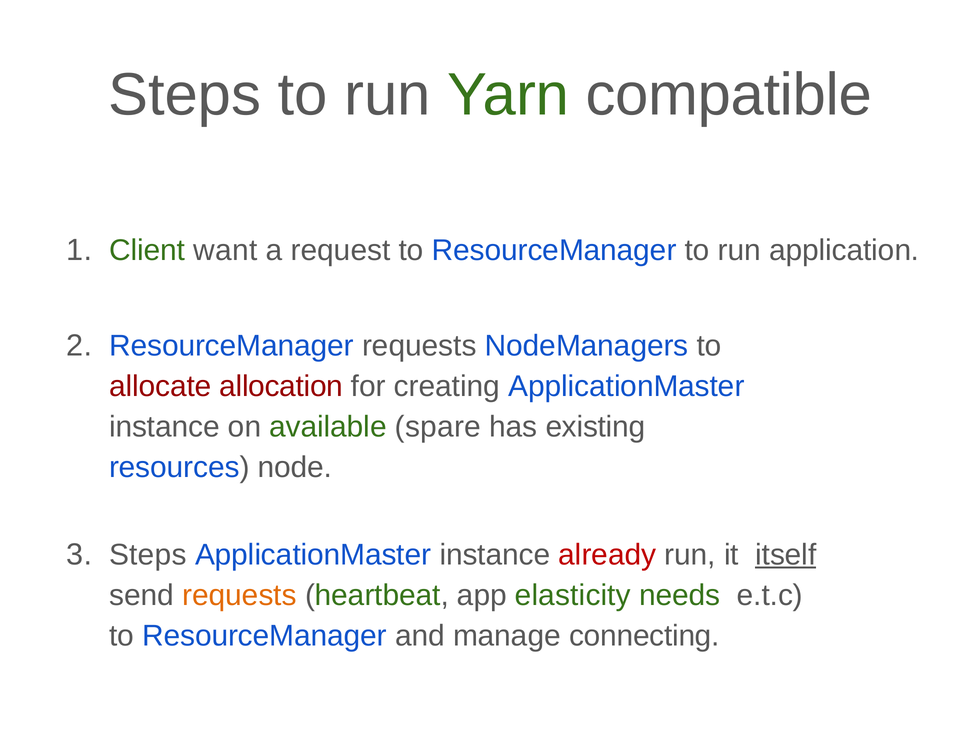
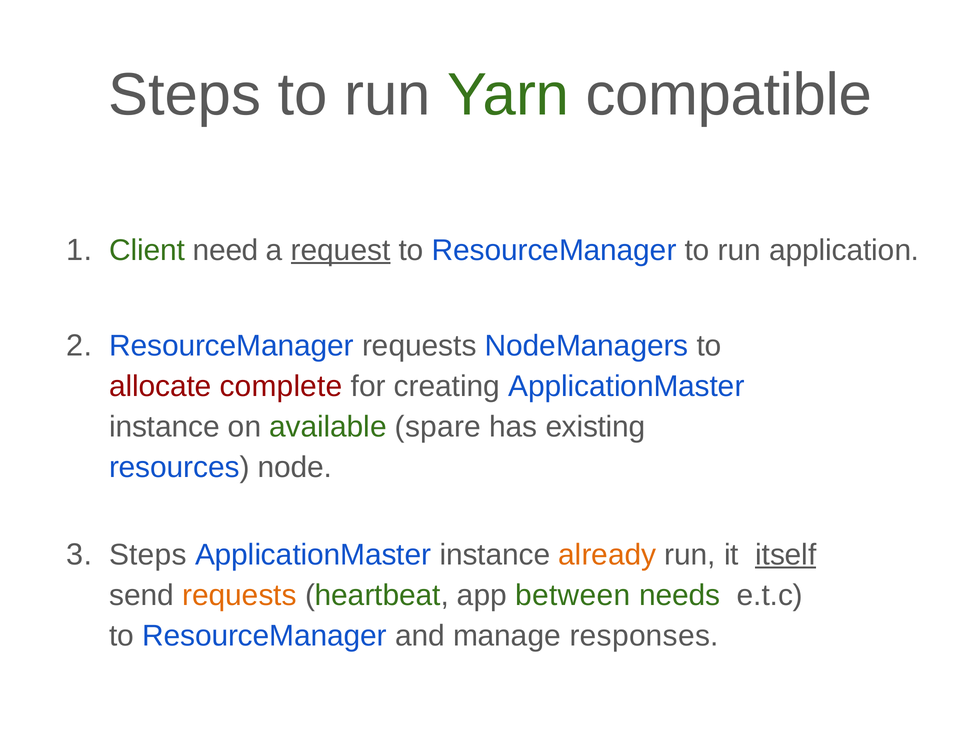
want: want -> need (226, 250)
request underline: none -> present (341, 250)
allocation: allocation -> complete (281, 386)
already colour: red -> orange (607, 555)
elasticity: elasticity -> between (573, 595)
connecting: connecting -> responses (644, 636)
